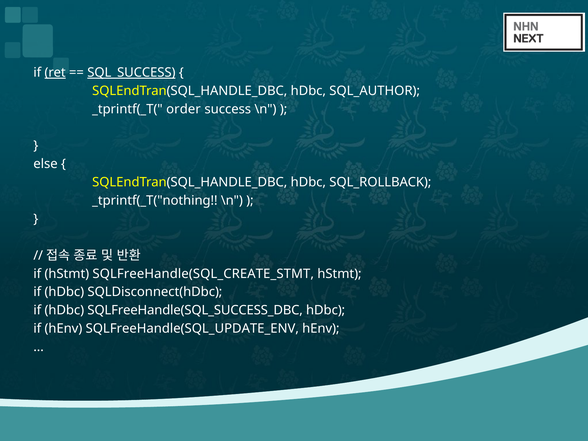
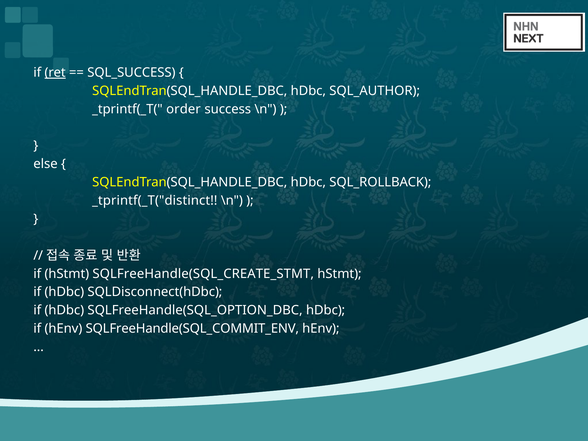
SQL_SUCCESS underline: present -> none (131, 73)
_tprintf(_T("nothing: _tprintf(_T("nothing -> _tprintf(_T("distinct (155, 201)
SQLFreeHandle(SQL_SUCCESS_DBC: SQLFreeHandle(SQL_SUCCESS_DBC -> SQLFreeHandle(SQL_OPTION_DBC (195, 310)
SQLFreeHandle(SQL_UPDATE_ENV: SQLFreeHandle(SQL_UPDATE_ENV -> SQLFreeHandle(SQL_COMMIT_ENV (192, 329)
